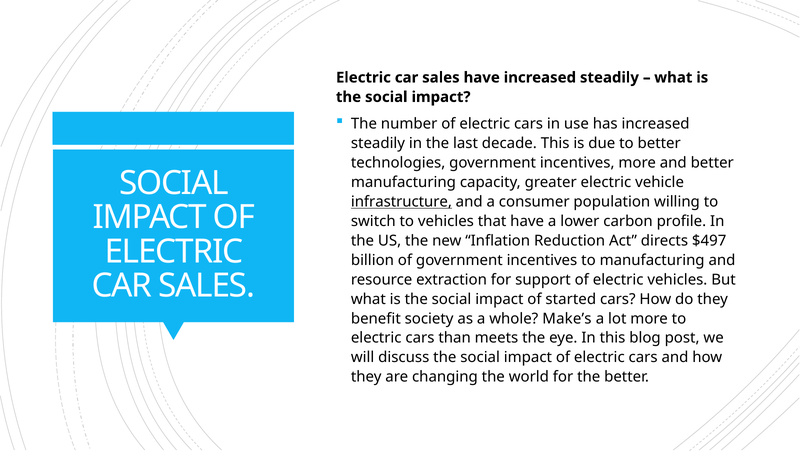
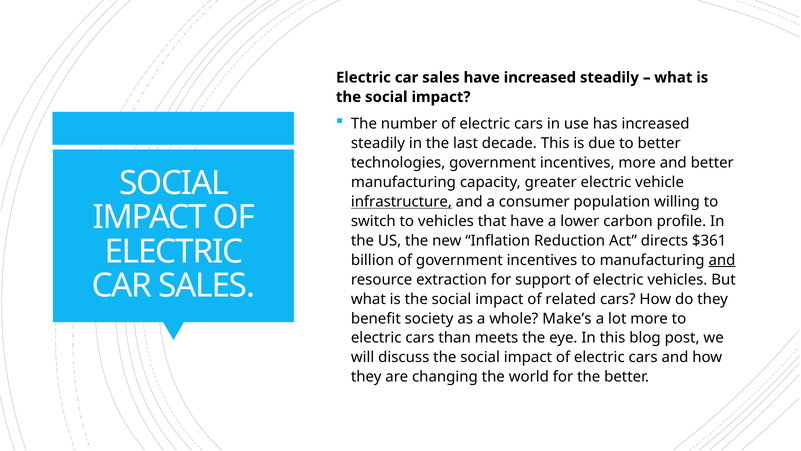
$497: $497 -> $361 (709, 240)
and underline: none -> present (722, 260)
started: started -> related (571, 299)
